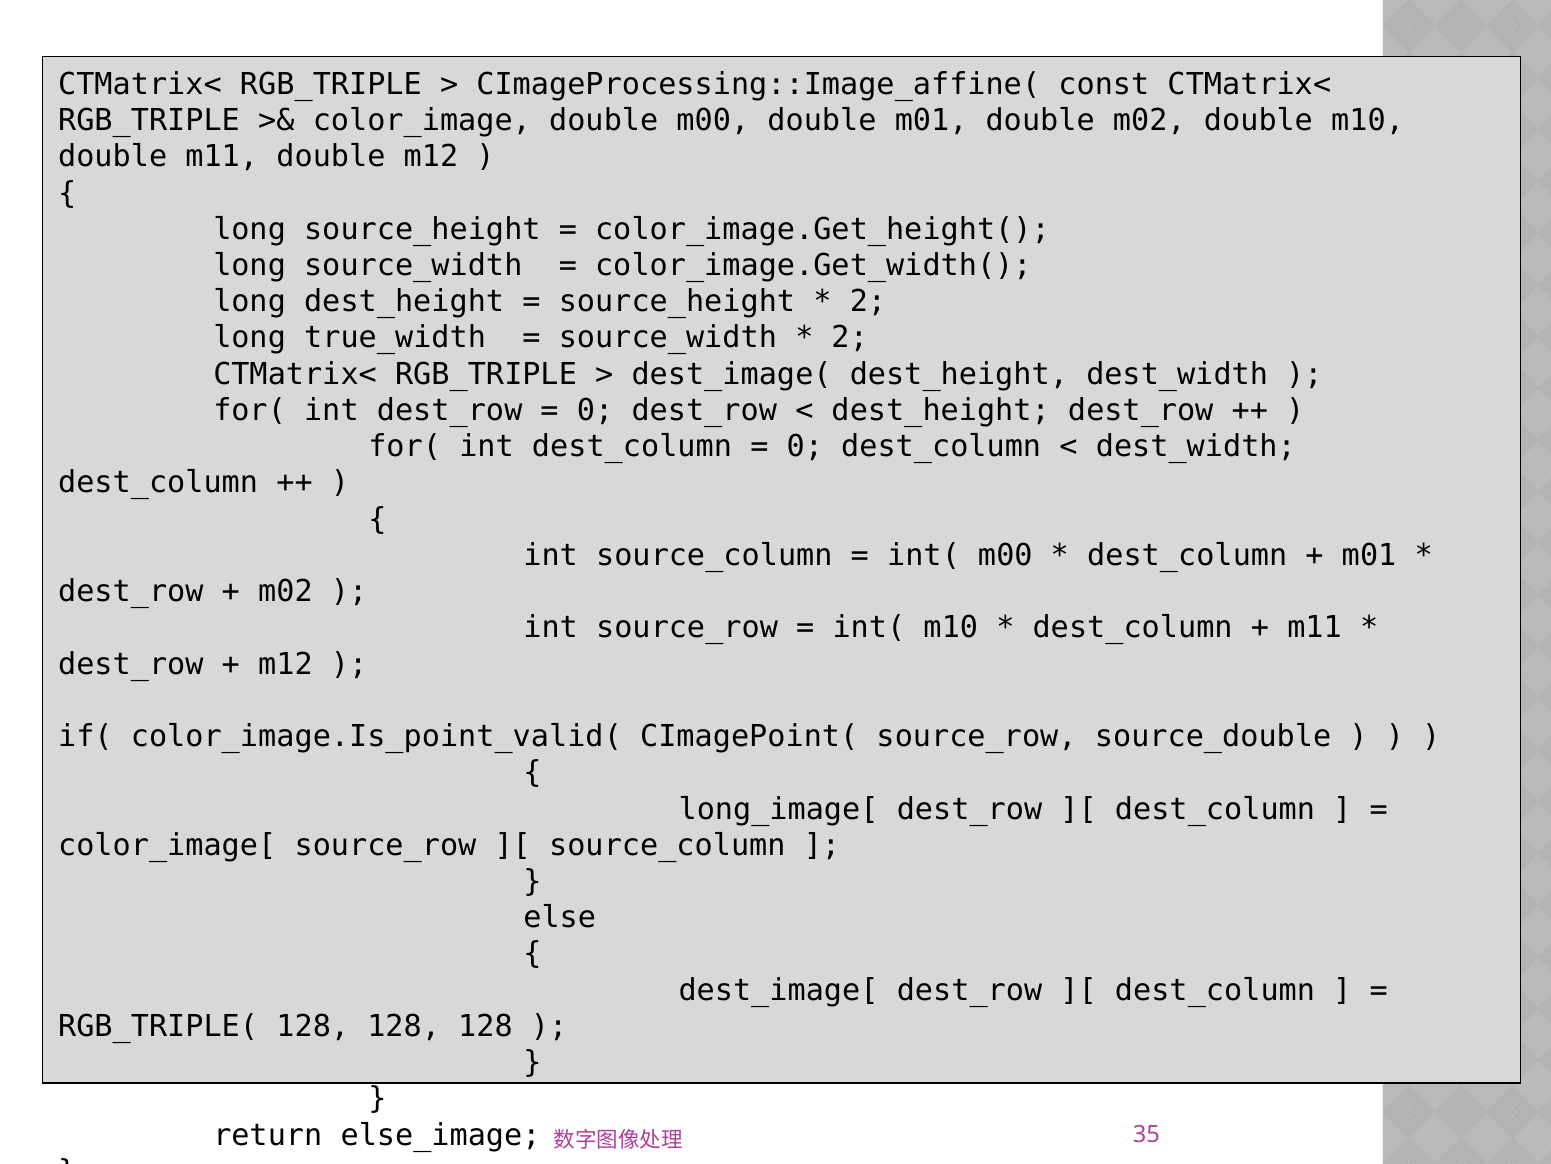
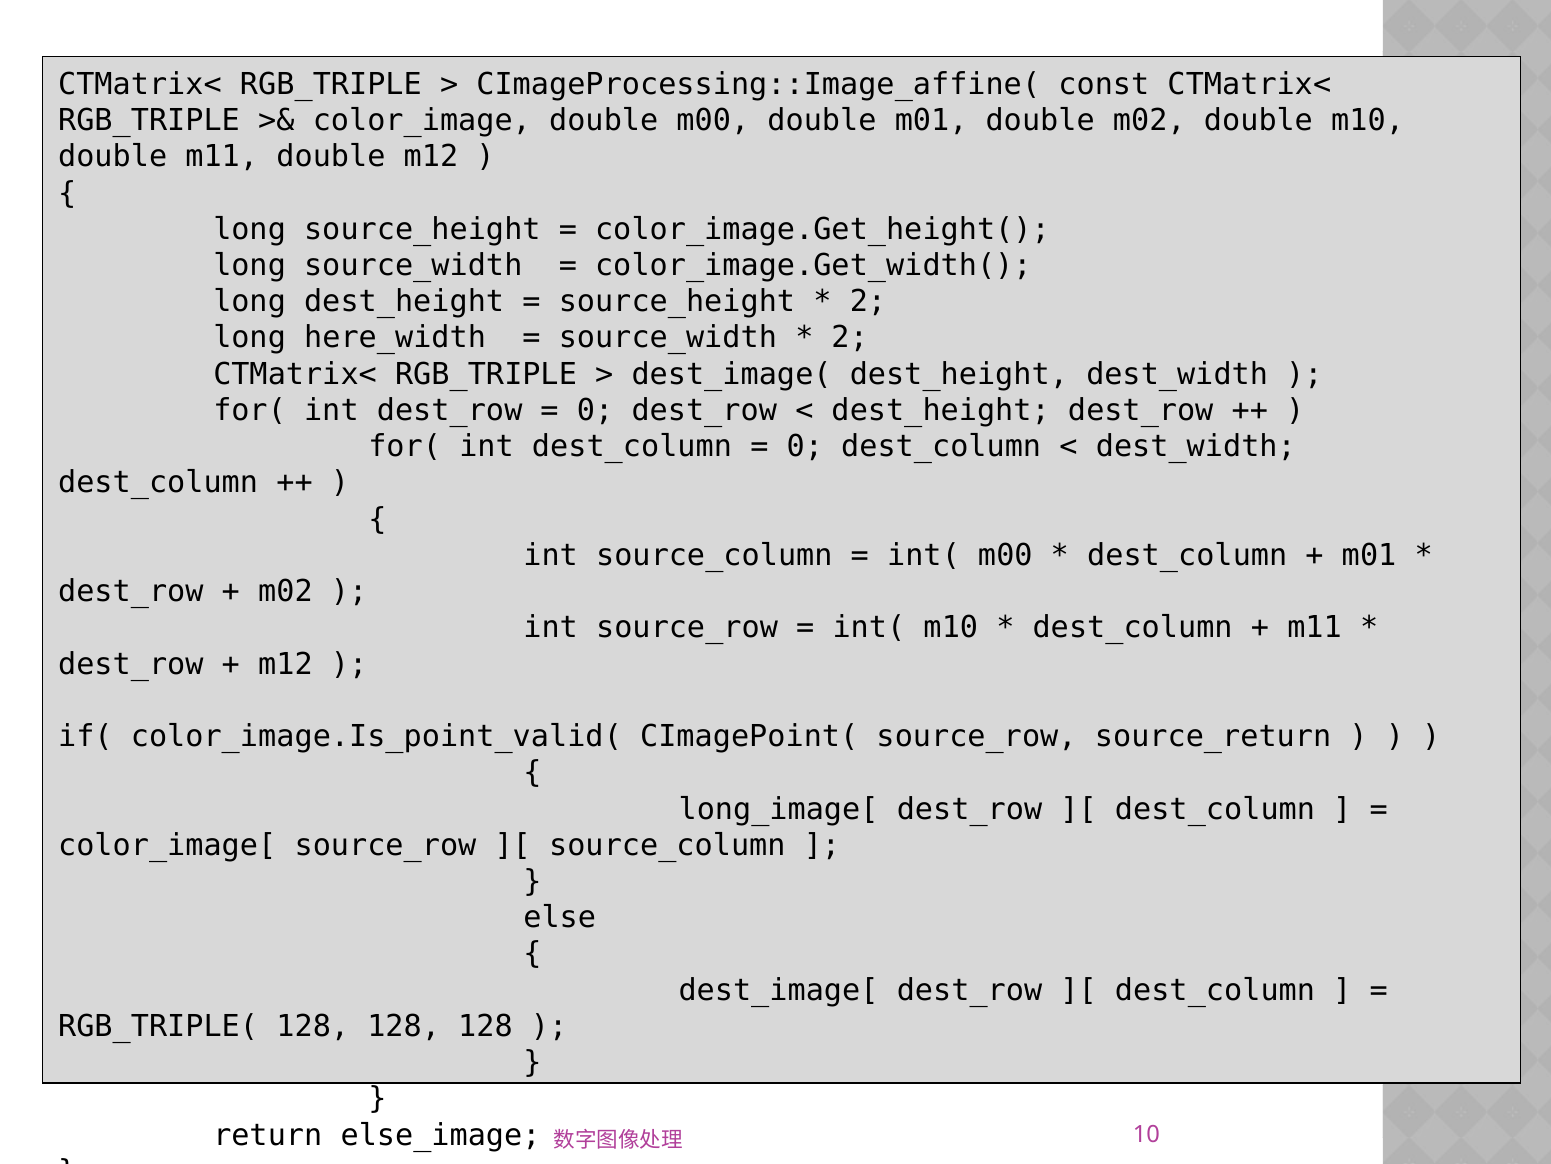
true_width: true_width -> here_width (395, 338)
source_double: source_double -> source_return (1213, 736)
35: 35 -> 10 (1146, 1134)
